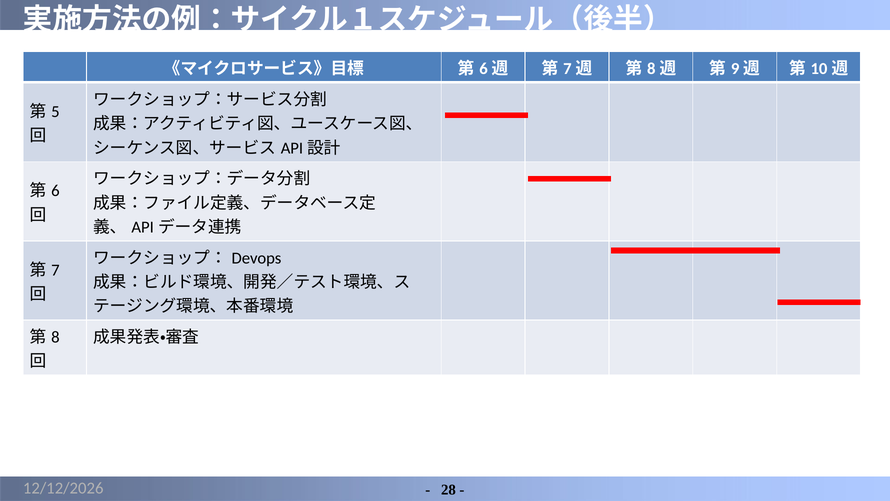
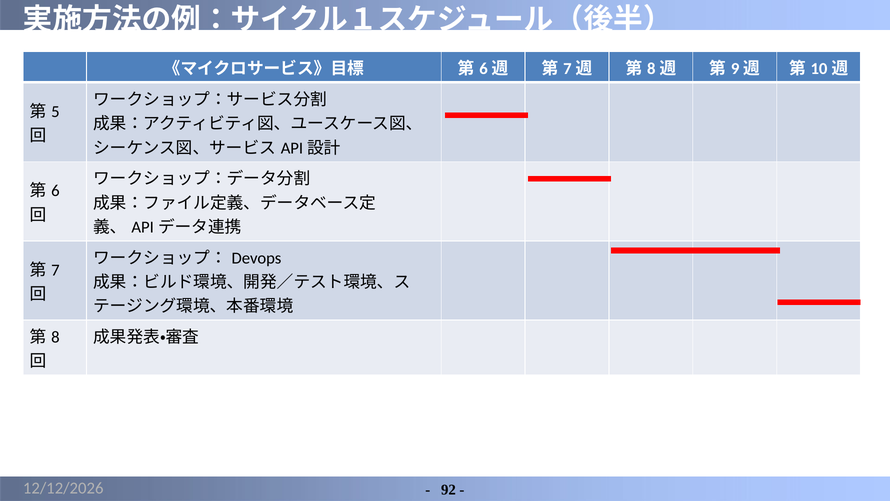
28: 28 -> 92 (448, 489)
